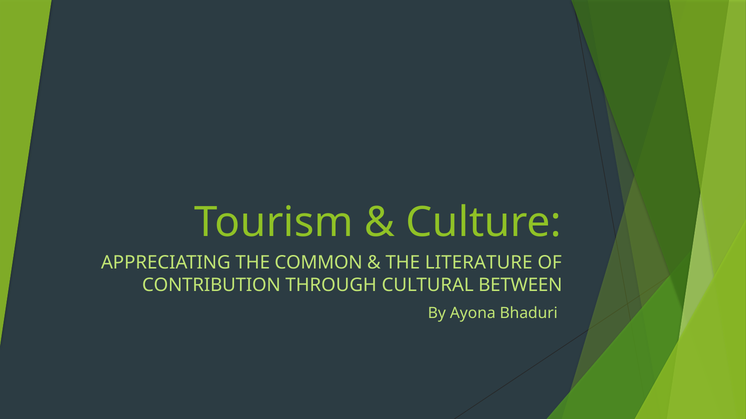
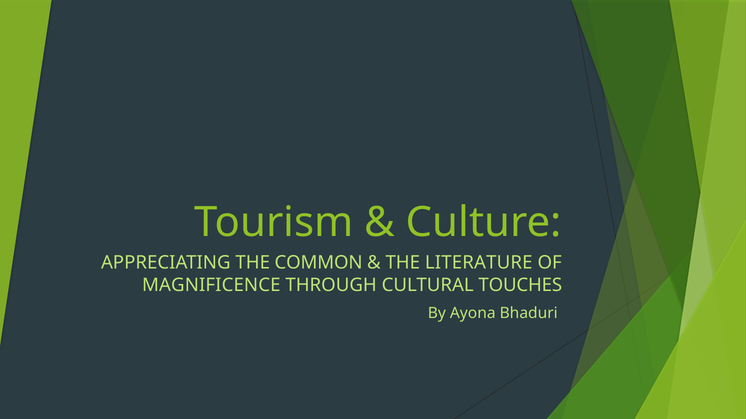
CONTRIBUTION: CONTRIBUTION -> MAGNIFICENCE (211, 286)
BETWEEN: BETWEEN -> TOUCHES (520, 286)
